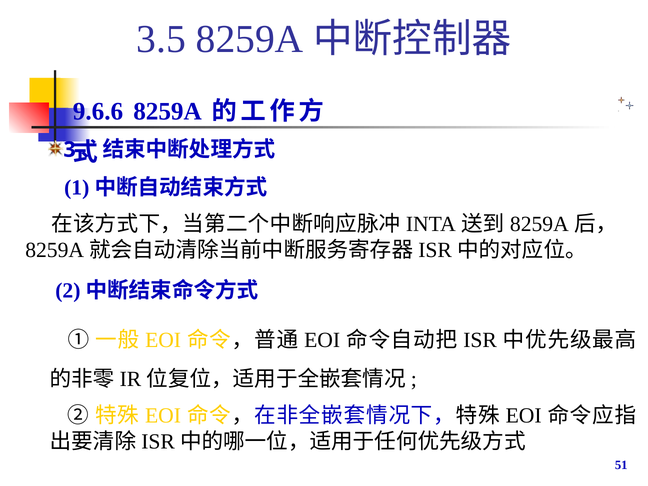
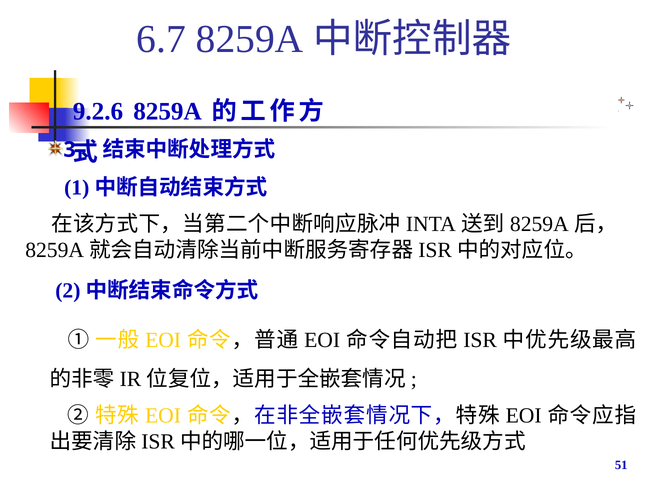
3.5: 3.5 -> 6.7 (161, 39)
9.6.6: 9.6.6 -> 9.2.6 (98, 111)
